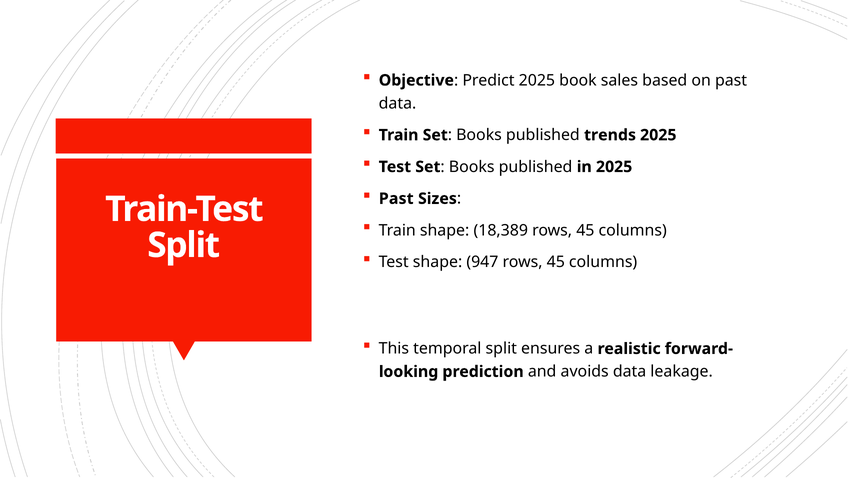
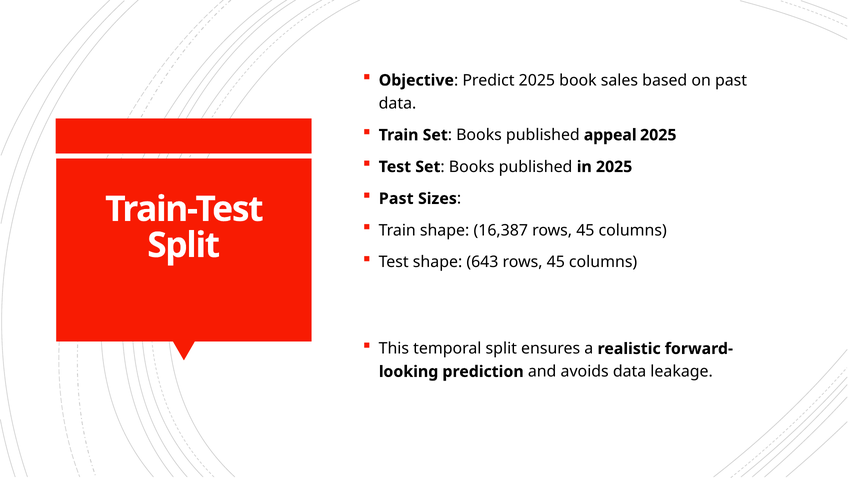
trends: trends -> appeal (610, 135)
18,389: 18,389 -> 16,387 (501, 230)
947: 947 -> 643 (482, 262)
